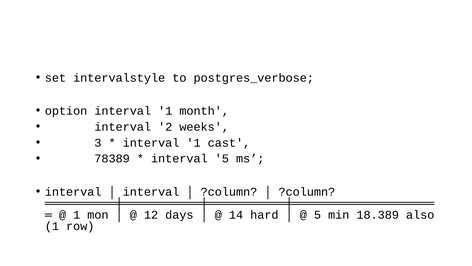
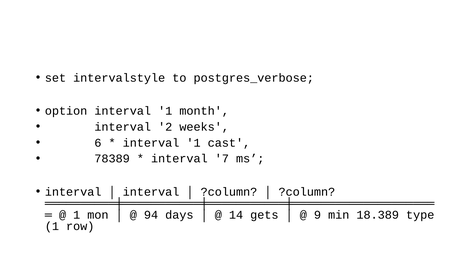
3: 3 -> 6 (98, 143)
interval 5: 5 -> 7 (222, 158)
12: 12 -> 94 (151, 214)
hard: hard -> gets (264, 214)
5: 5 -> 9 (318, 214)
also: also -> type (420, 214)
